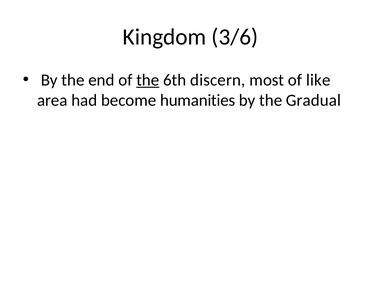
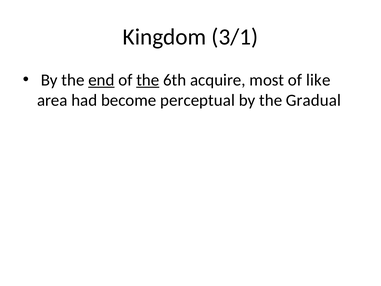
3/6: 3/6 -> 3/1 (235, 37)
end underline: none -> present (101, 80)
discern: discern -> acquire (218, 80)
humanities: humanities -> perceptual (198, 100)
